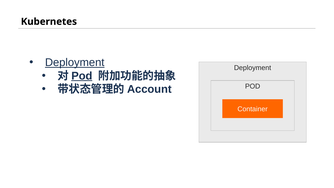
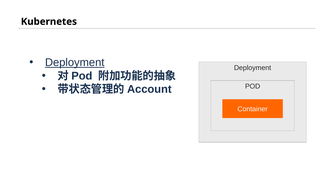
Pod underline: present -> none (82, 76)
